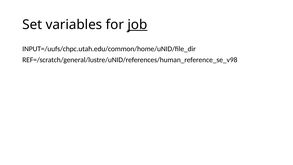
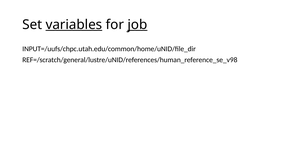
variables underline: none -> present (74, 25)
